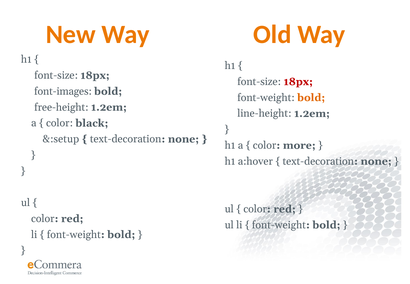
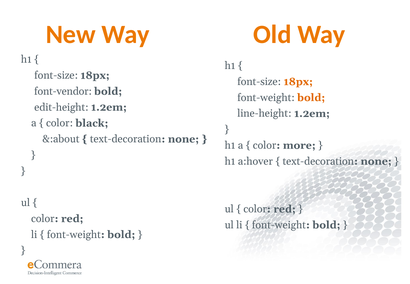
18px colour: red -> orange (298, 82)
font-images: font-images -> font-vendor (63, 91)
free-height: free-height -> edit-height (61, 107)
&:setup: &:setup -> &:about (61, 139)
